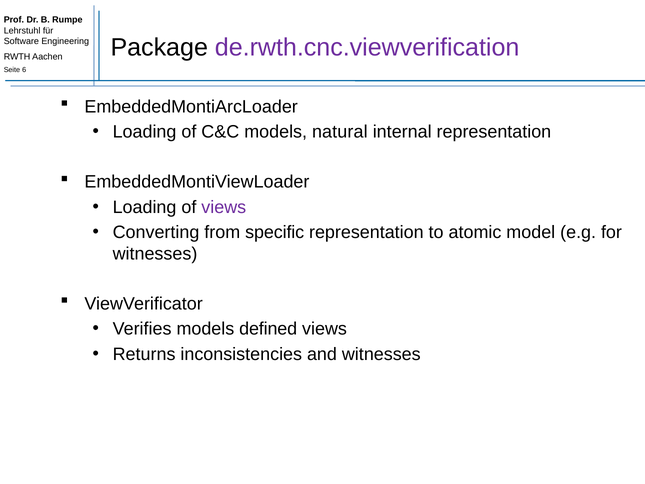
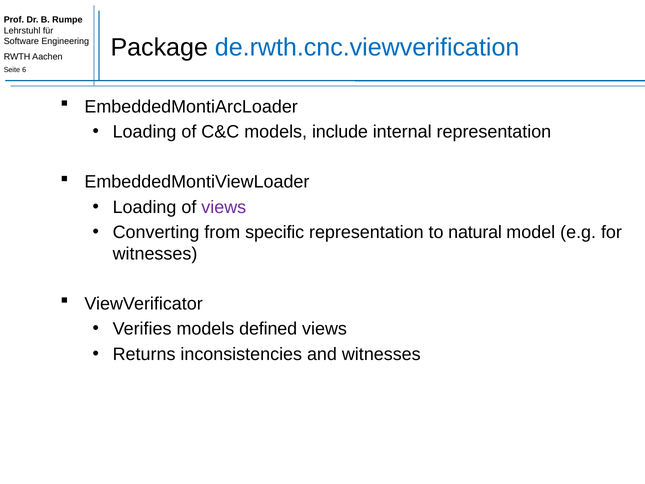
de.rwth.cnc.viewverification colour: purple -> blue (367, 48)
natural: natural -> include (340, 132)
atomic: atomic -> natural (475, 232)
